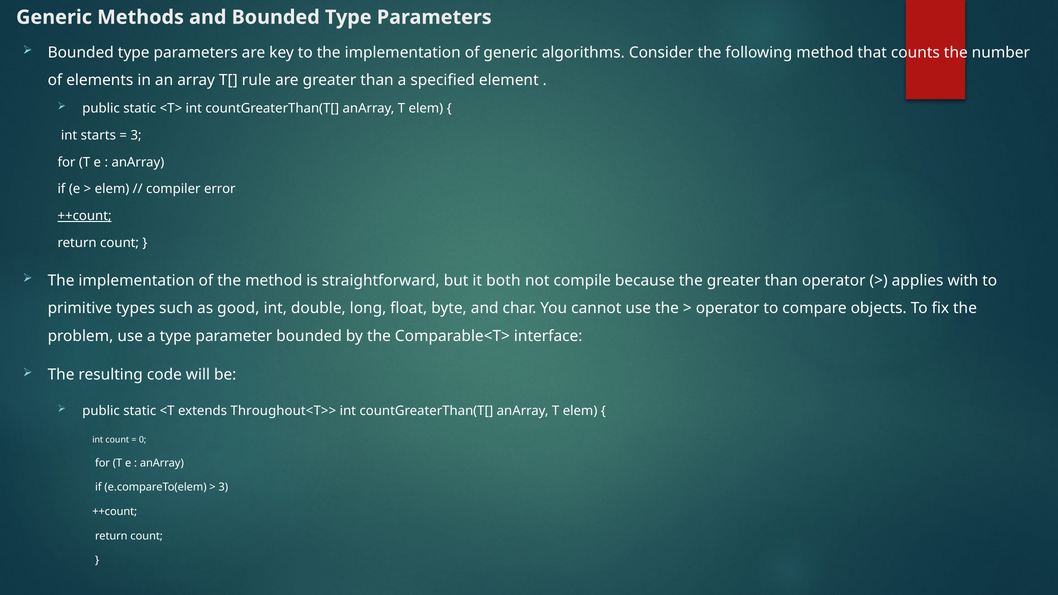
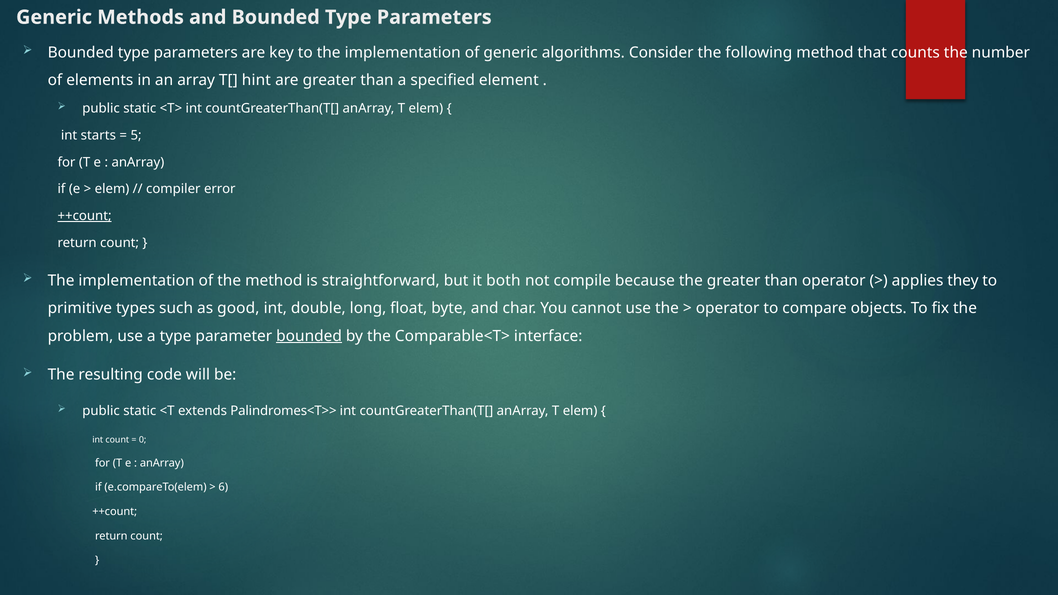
rule: rule -> hint (256, 80)
3: 3 -> 5 (136, 135)
with: with -> they (963, 281)
bounded underline: none -> present (309, 336)
Throughout<T>>: Throughout<T>> -> Palindromes<T>> (283, 411)
3: 3 -> 6 (223, 487)
